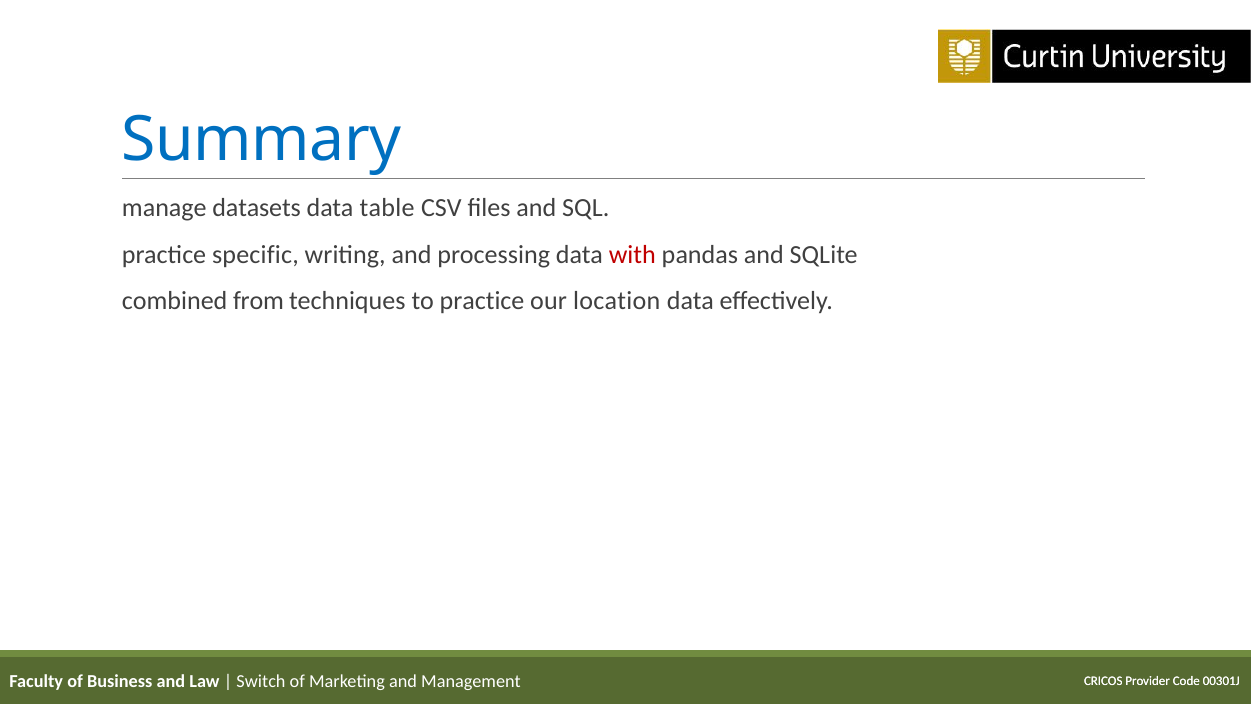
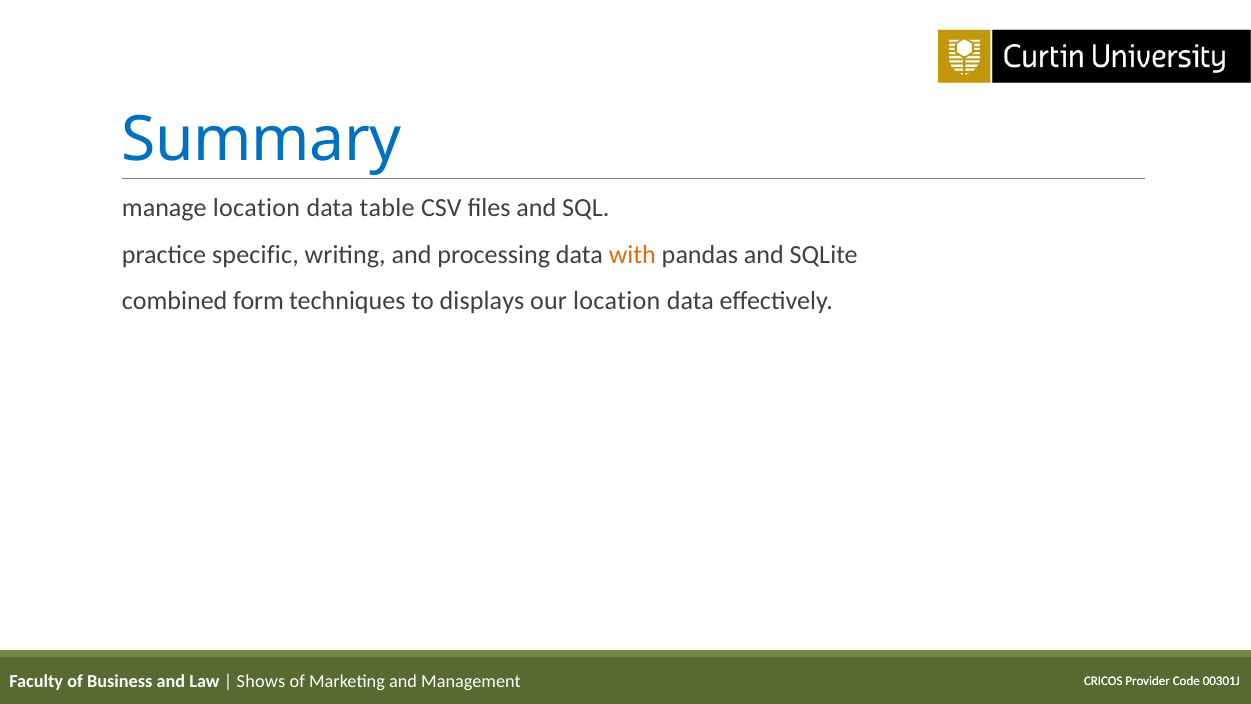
manage datasets: datasets -> location (256, 208)
with colour: red -> orange (632, 254)
from: from -> form (258, 301)
to practice: practice -> displays (482, 301)
Switch: Switch -> Shows (261, 681)
